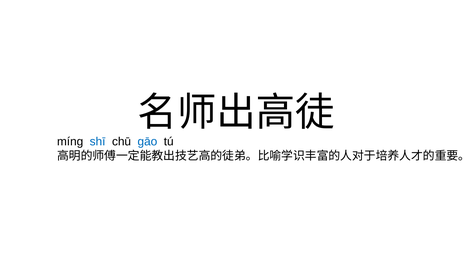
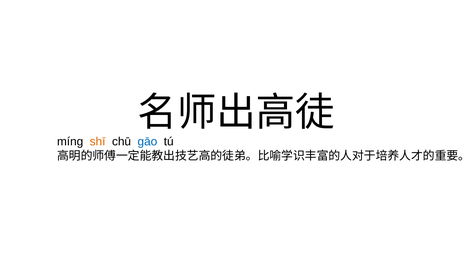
shī colour: blue -> orange (98, 141)
